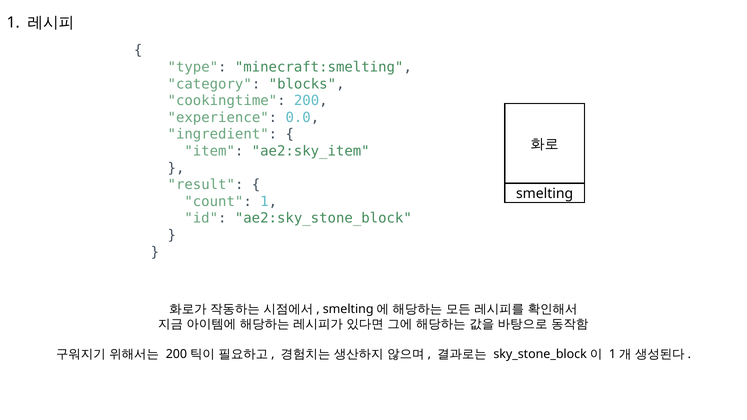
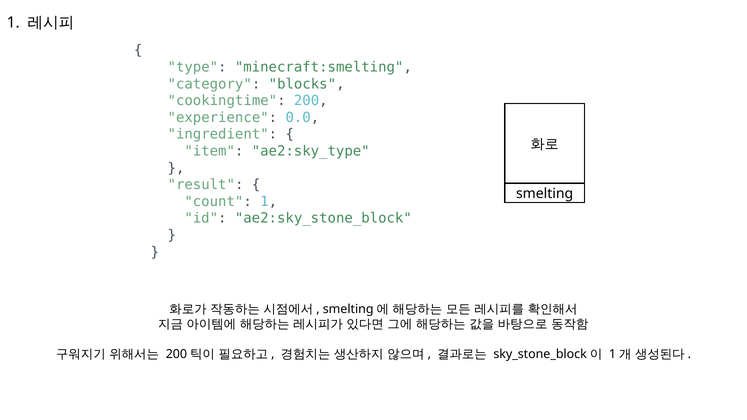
ae2:sky_item: ae2:sky_item -> ae2:sky_type (311, 151)
